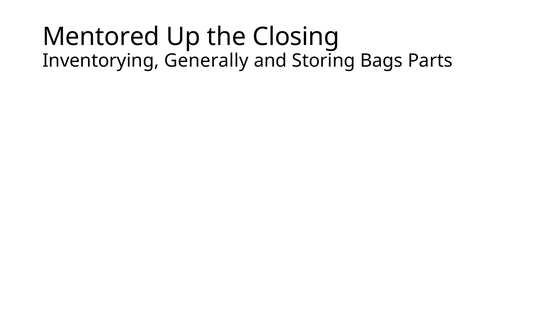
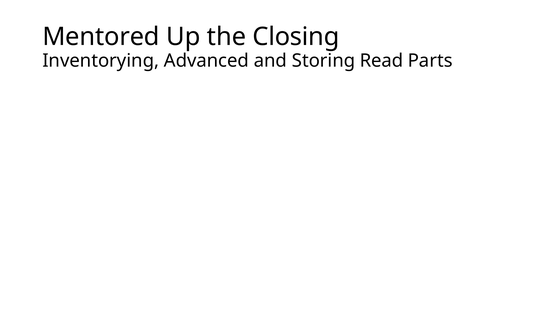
Generally: Generally -> Advanced (206, 61)
Bags: Bags -> Read (382, 61)
